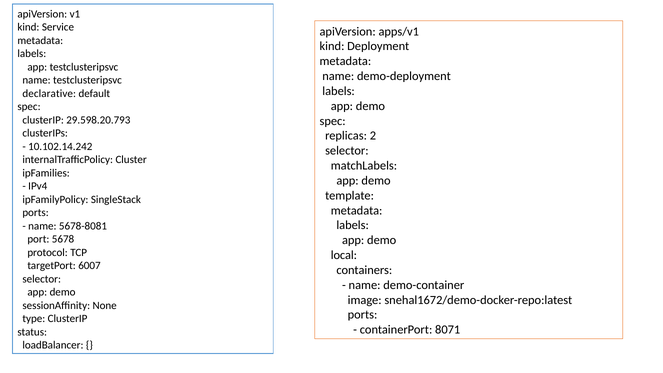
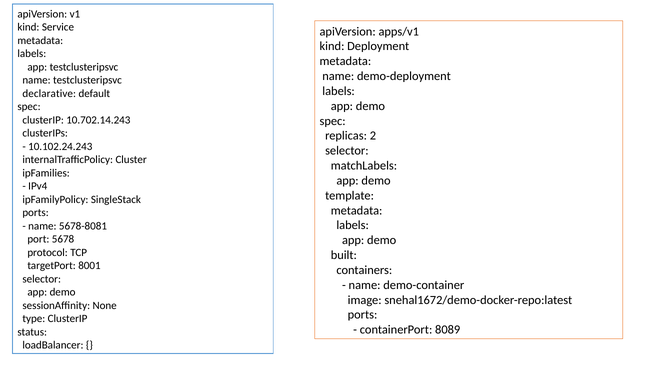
29.598.20.793: 29.598.20.793 -> 10.702.14.243 (98, 120)
10.102.14.242: 10.102.14.242 -> 10.102.24.243 (60, 146)
local: local -> built (344, 255)
6007: 6007 -> 8001 (89, 266)
8071: 8071 -> 8089 (448, 330)
